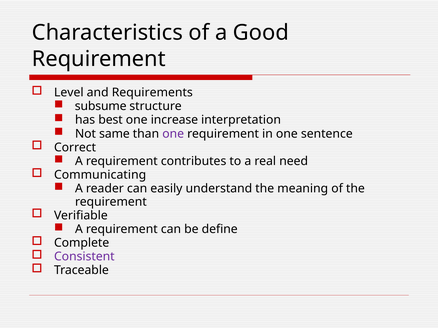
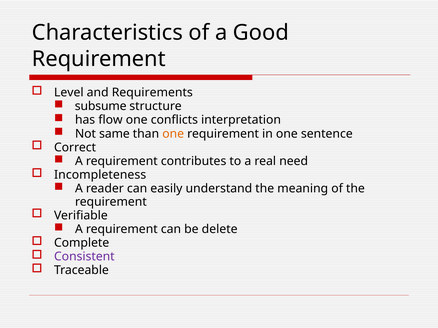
best: best -> flow (110, 120)
increase: increase -> conflicts (174, 120)
one colour: purple -> orange (173, 134)
Communicating: Communicating -> Incompleteness (100, 175)
define: define -> delete (220, 229)
